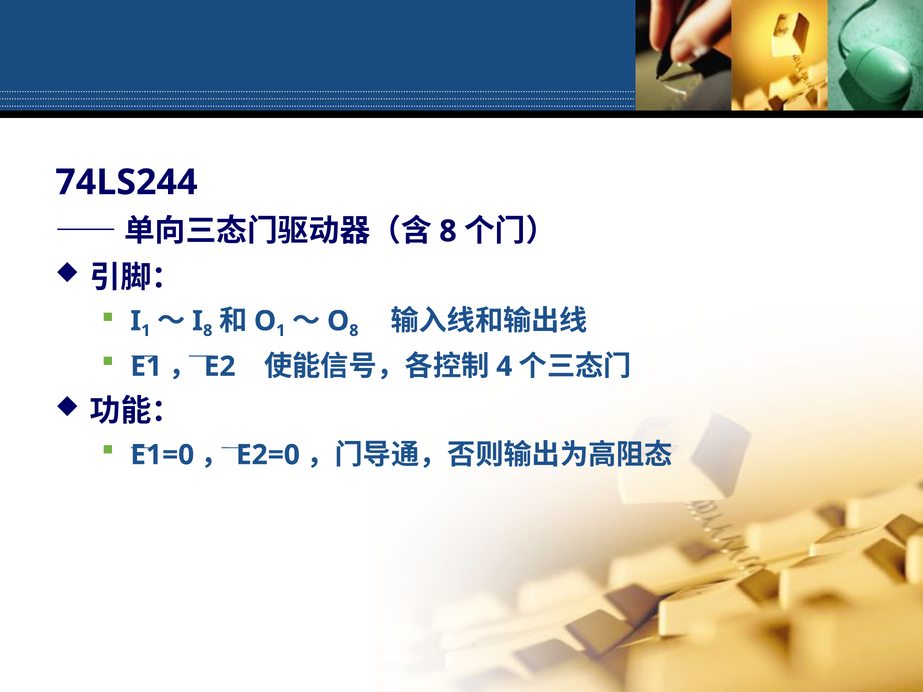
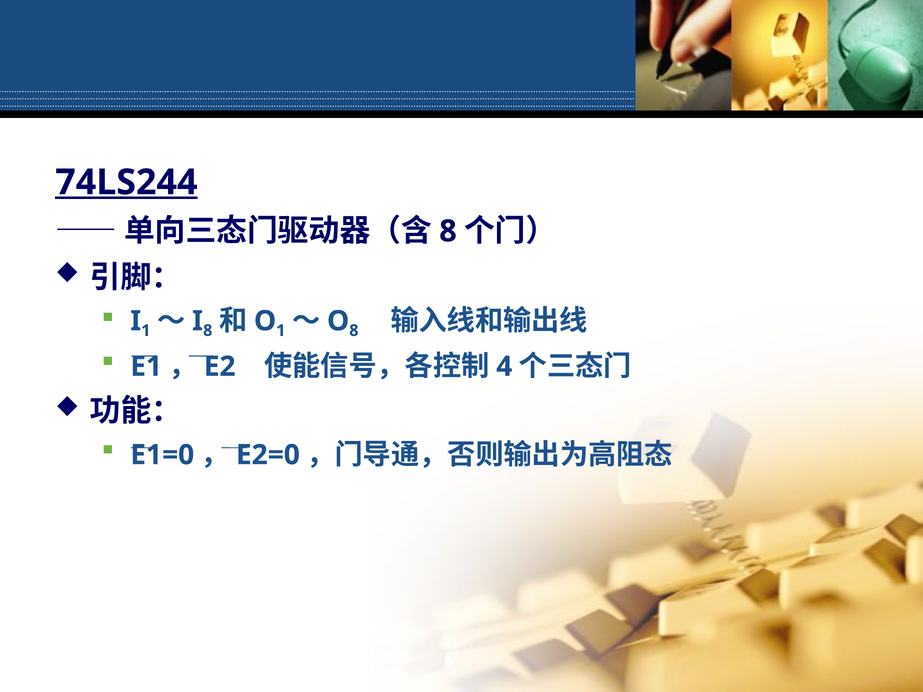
74LS244 underline: none -> present (126, 182)
